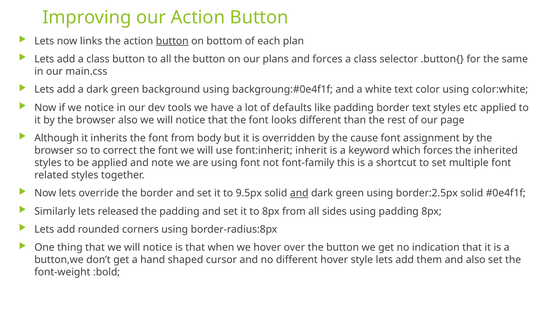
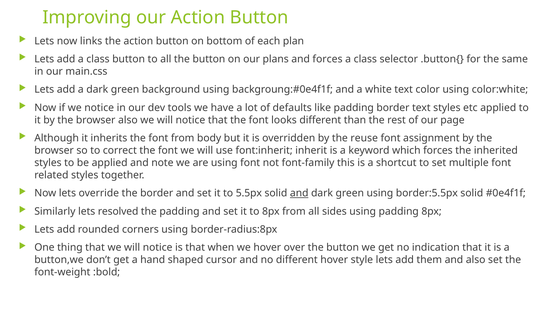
button underline: present -> none (172, 41)
cause: cause -> reuse (364, 138)
9.5px: 9.5px -> 5.5px (249, 193)
border:2.5px: border:2.5px -> border:5.5px (427, 193)
released: released -> resolved (118, 211)
